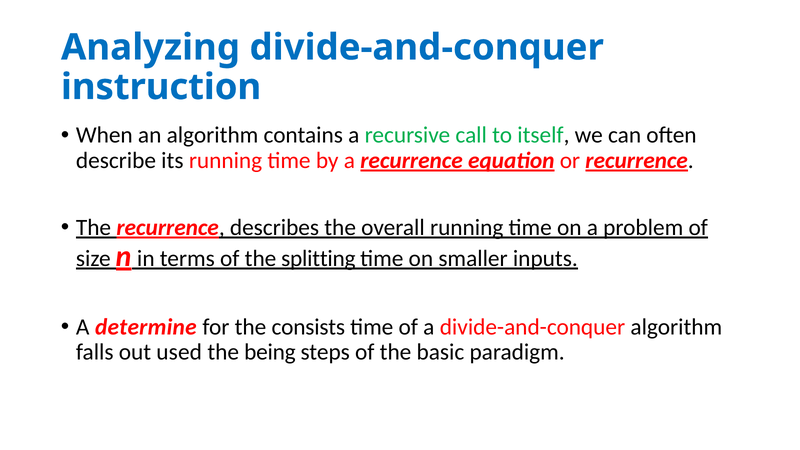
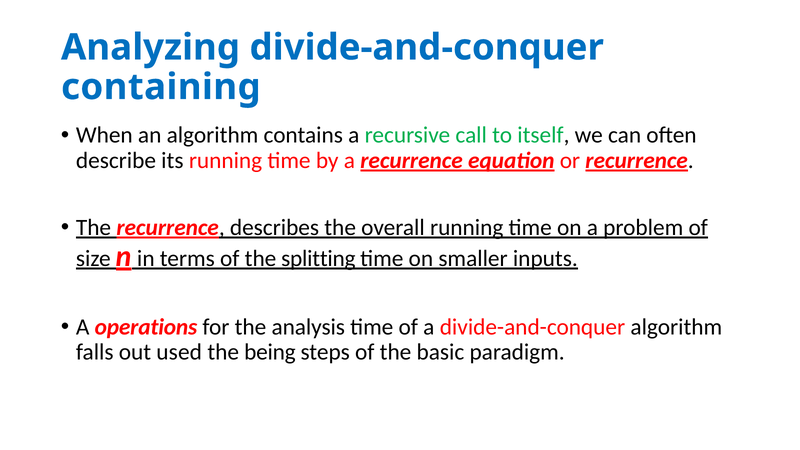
instruction: instruction -> containing (161, 87)
determine: determine -> operations (146, 327)
consists: consists -> analysis (308, 327)
